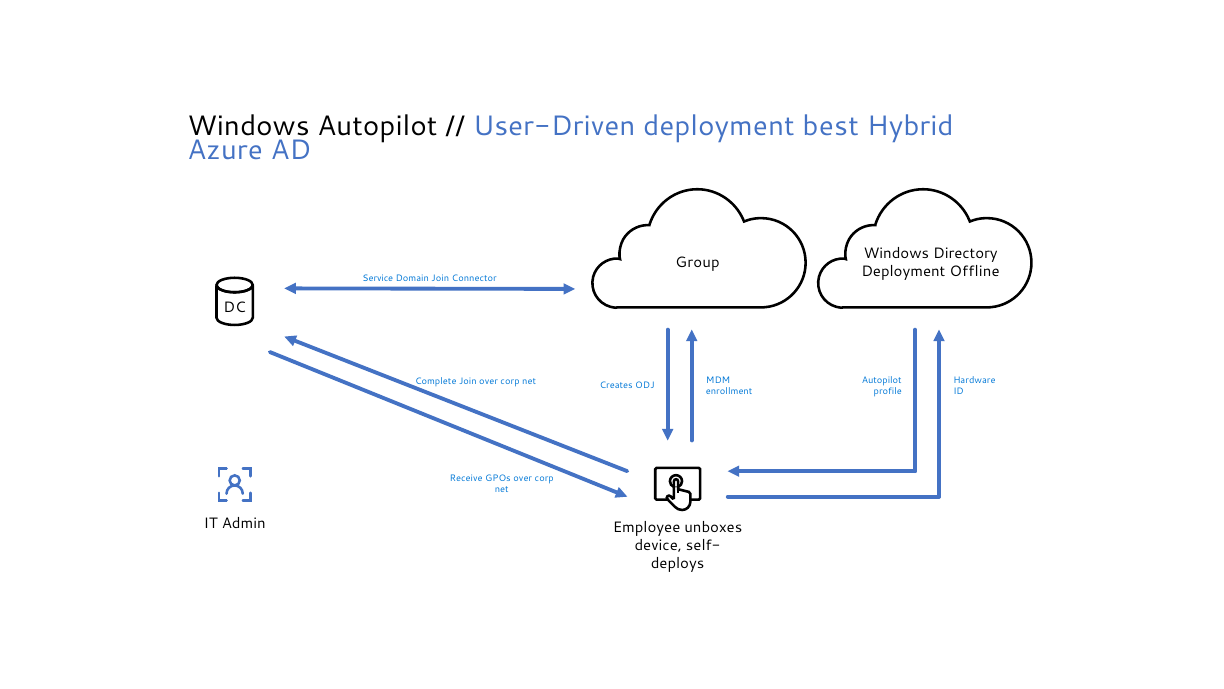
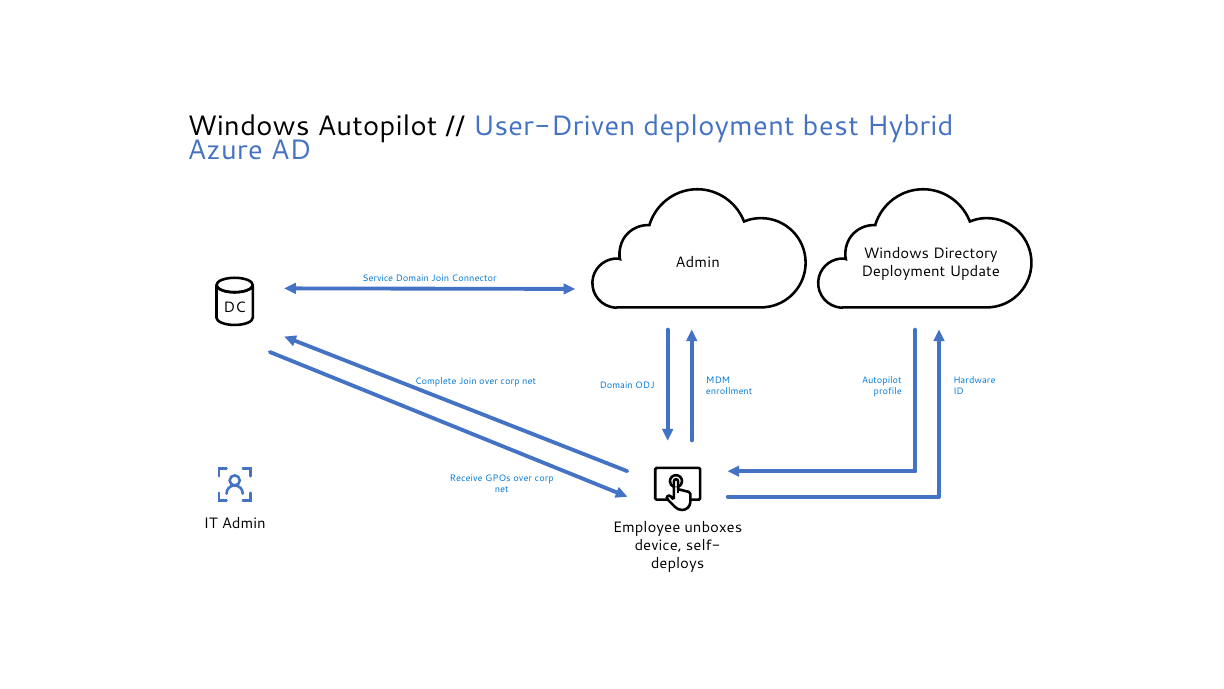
Group: Group -> Admin (698, 263)
Offline: Offline -> Update (975, 272)
Creates: Creates -> Domain (616, 385)
